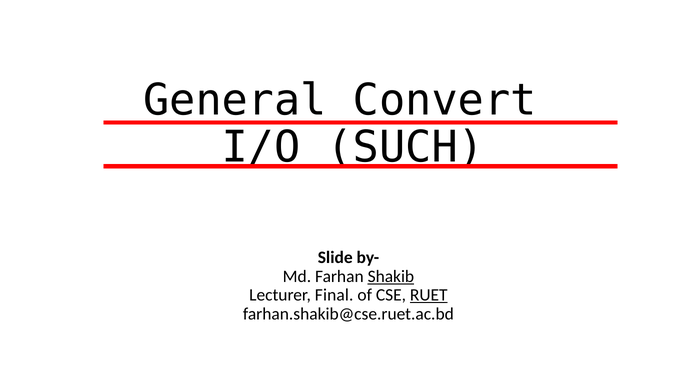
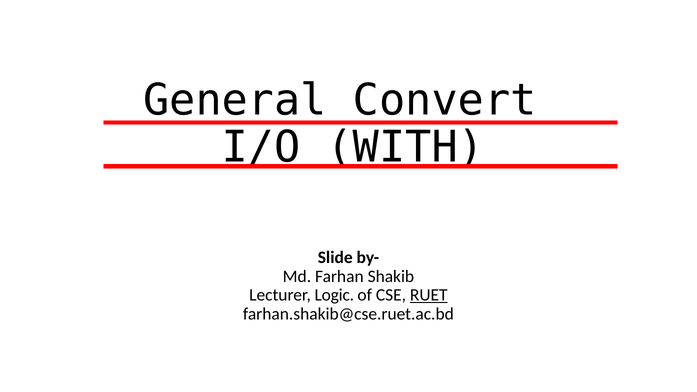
SUCH: SUCH -> WITH (405, 148)
Shakib underline: present -> none (391, 276)
Final: Final -> Logic (334, 295)
